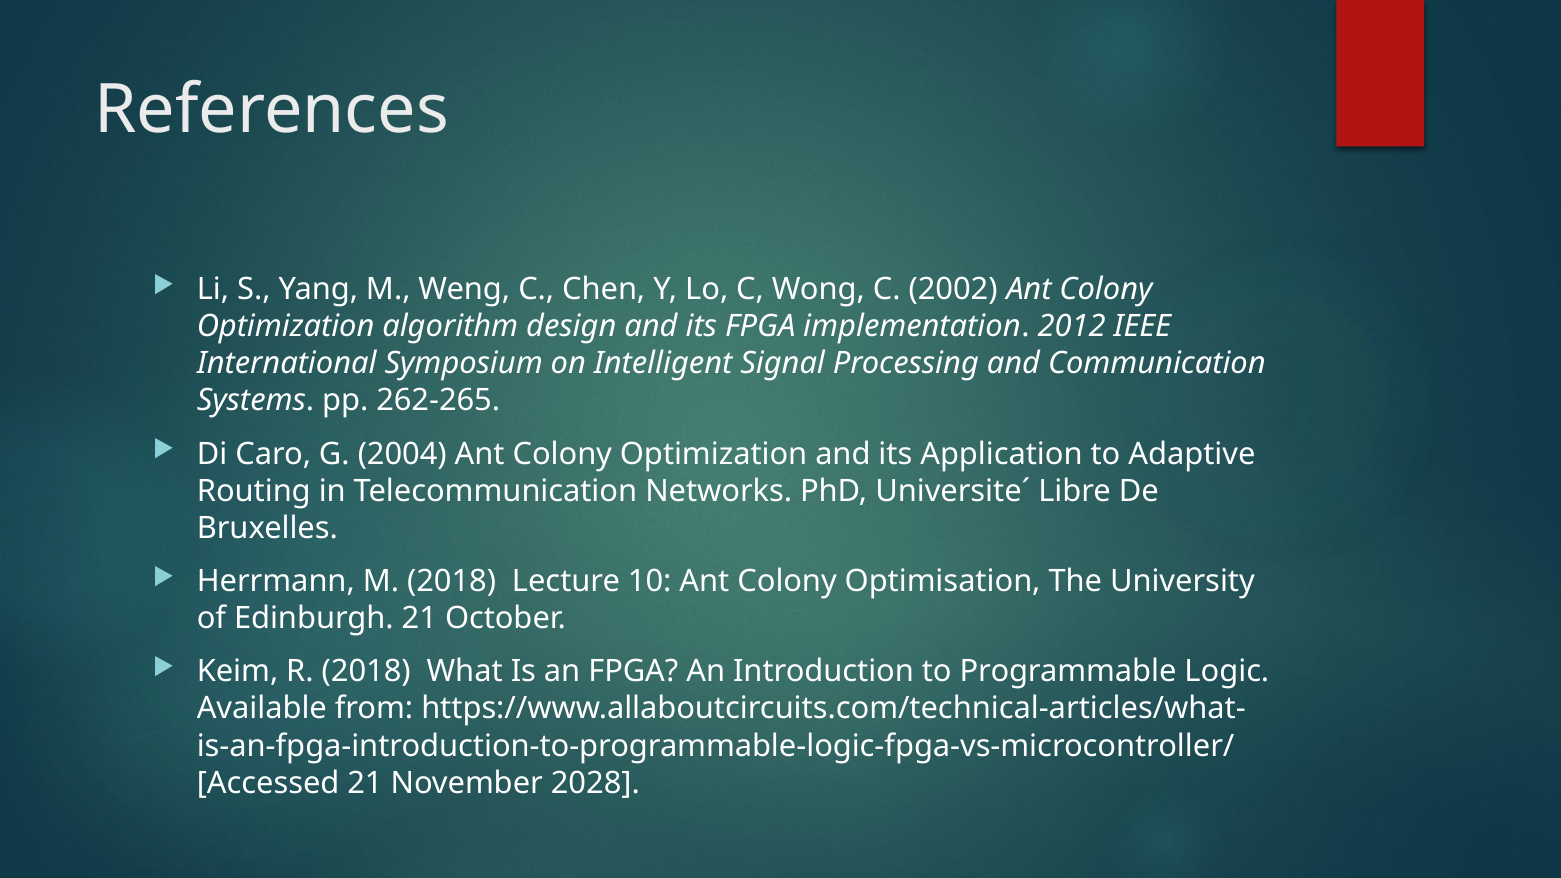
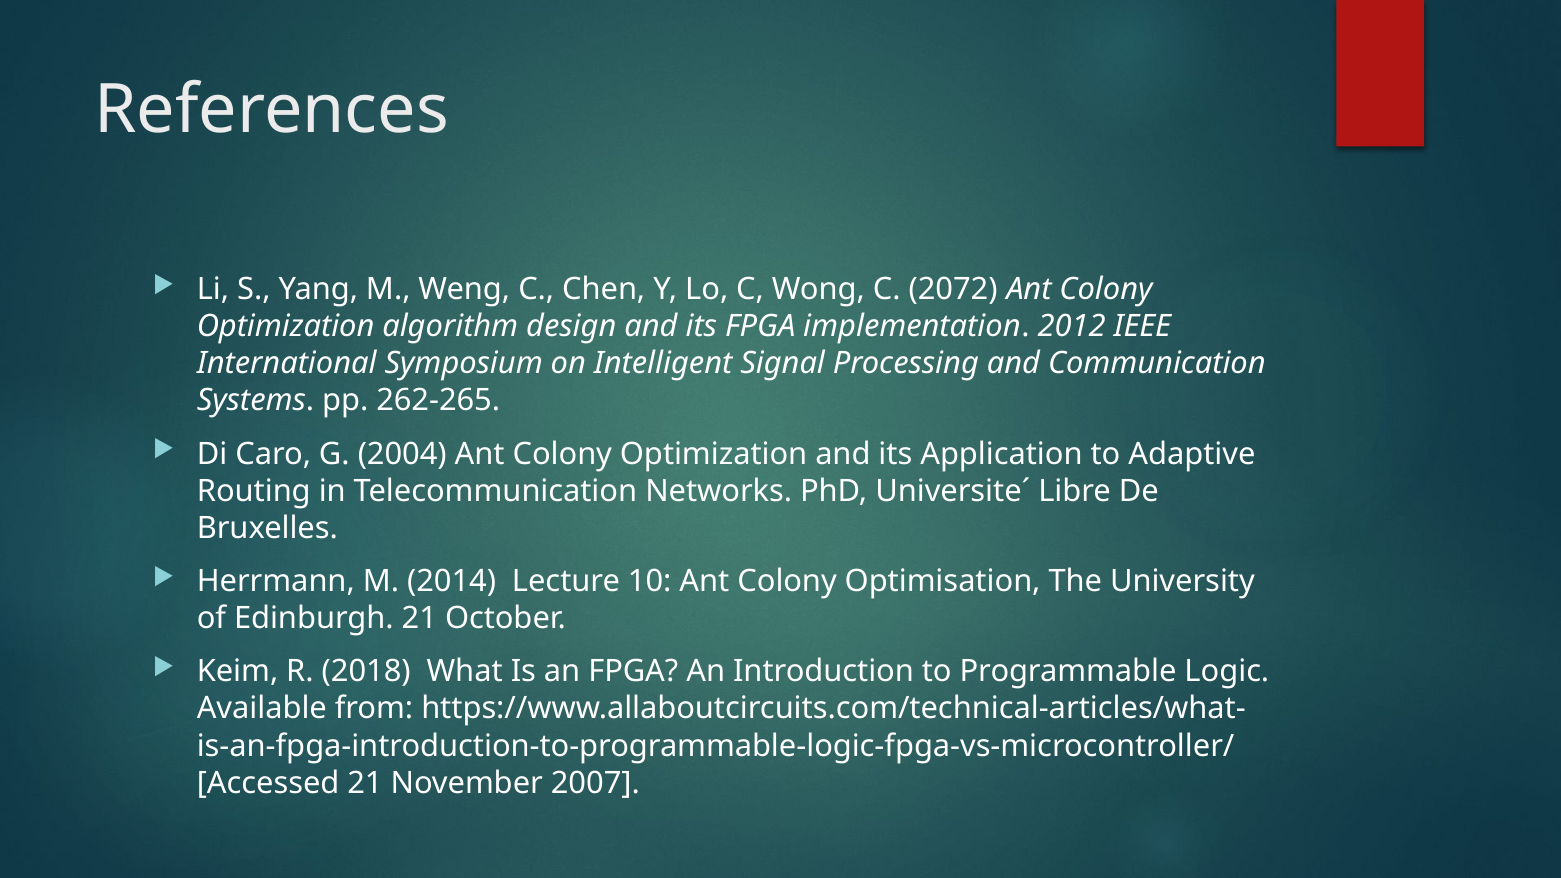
2002: 2002 -> 2072 (953, 289)
M 2018: 2018 -> 2014 (452, 581)
2028: 2028 -> 2007 (595, 783)
